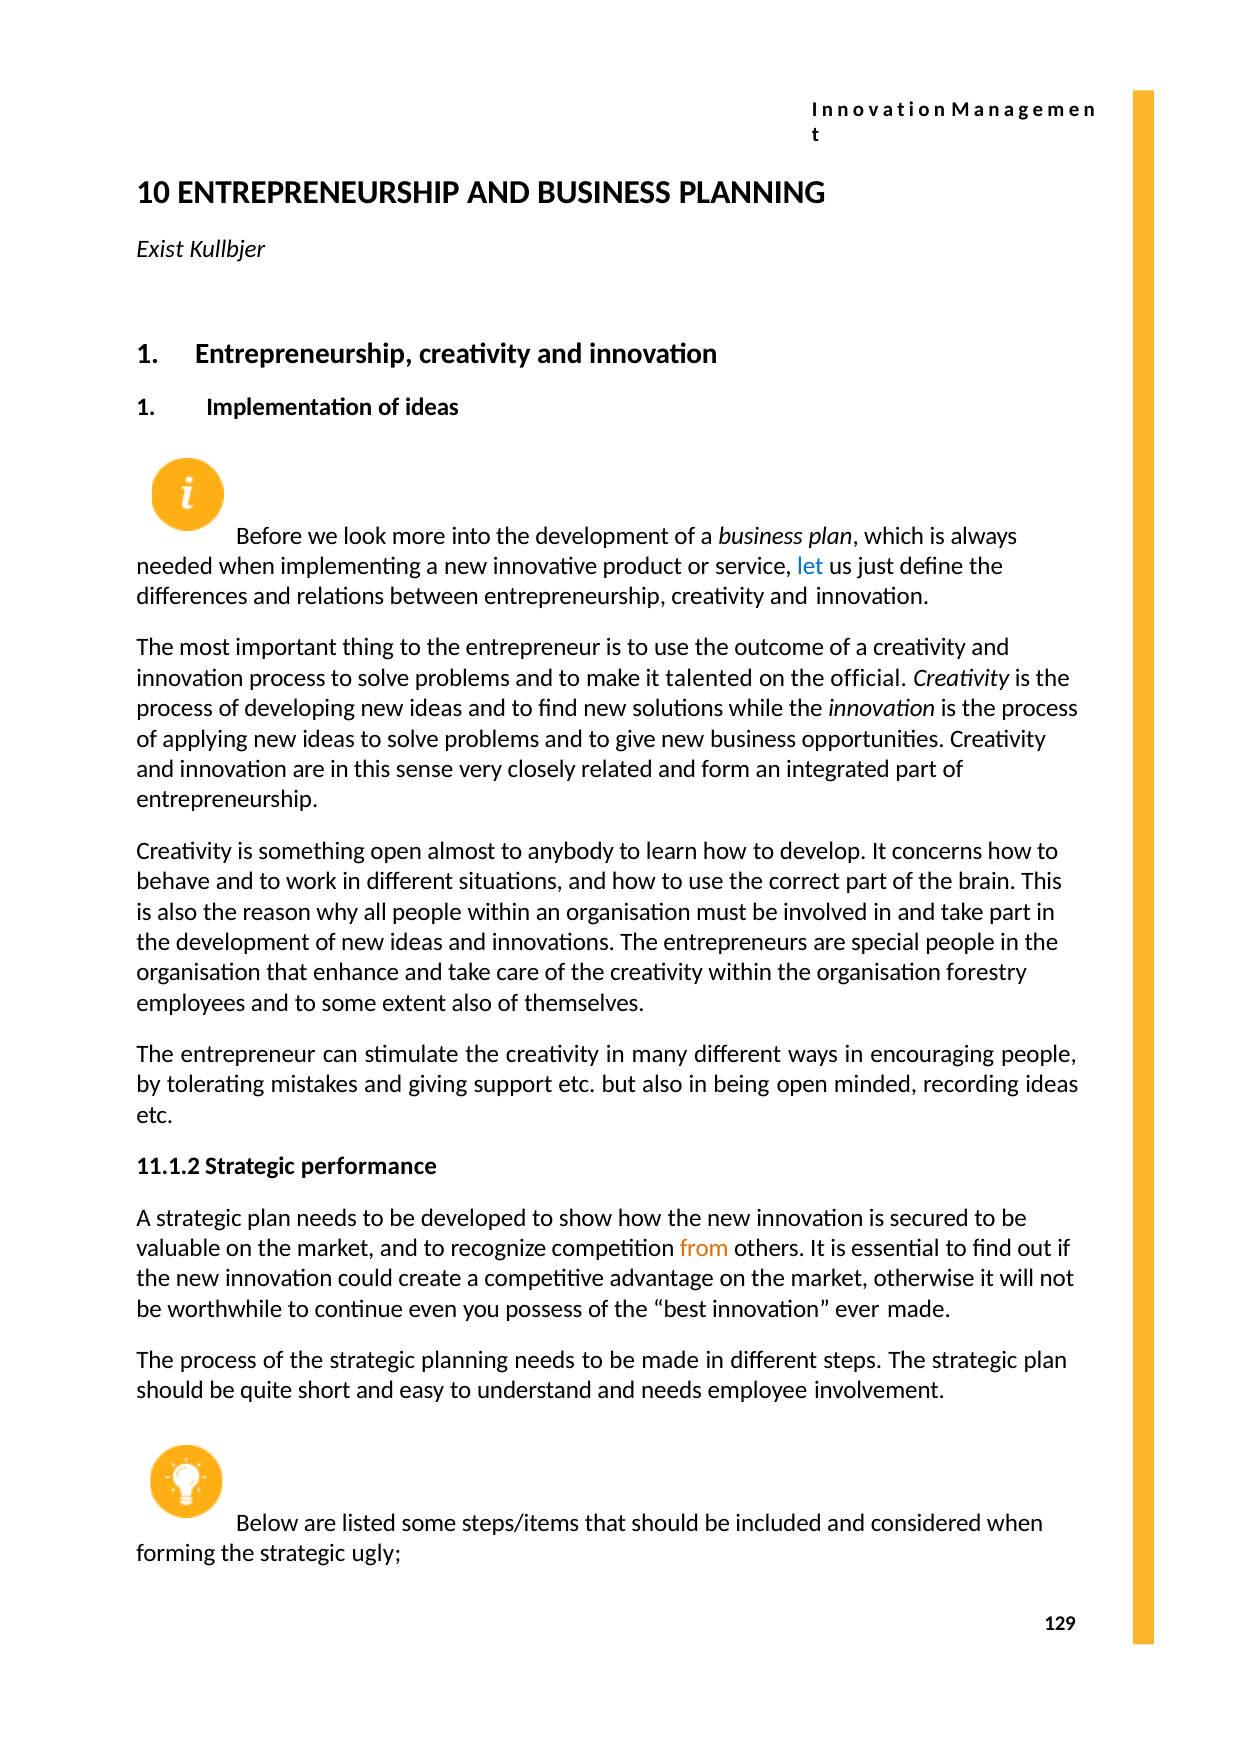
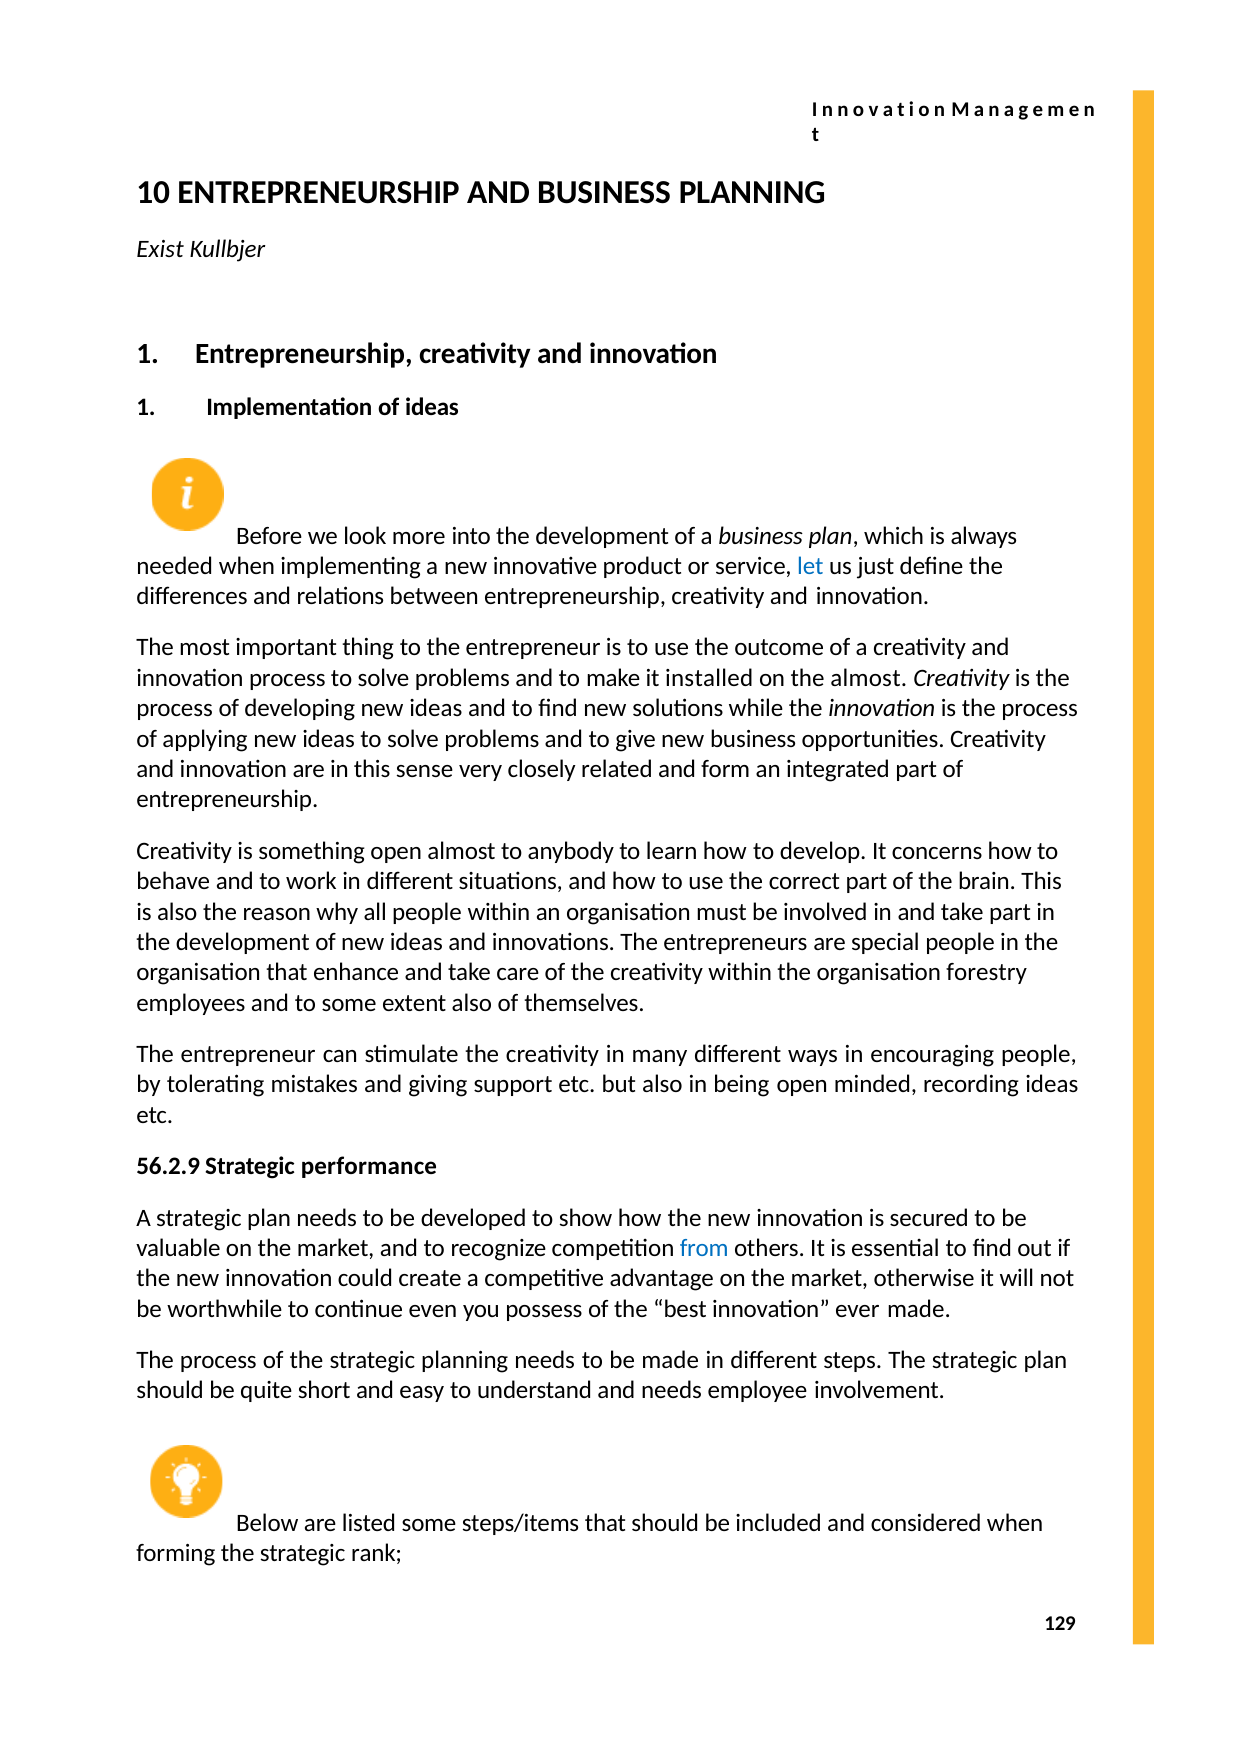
talented: talented -> installed (709, 678)
the official: official -> almost (869, 678)
11.1.2: 11.1.2 -> 56.2.9 (168, 1167)
from colour: orange -> blue (704, 1248)
ugly: ugly -> rank (377, 1553)
